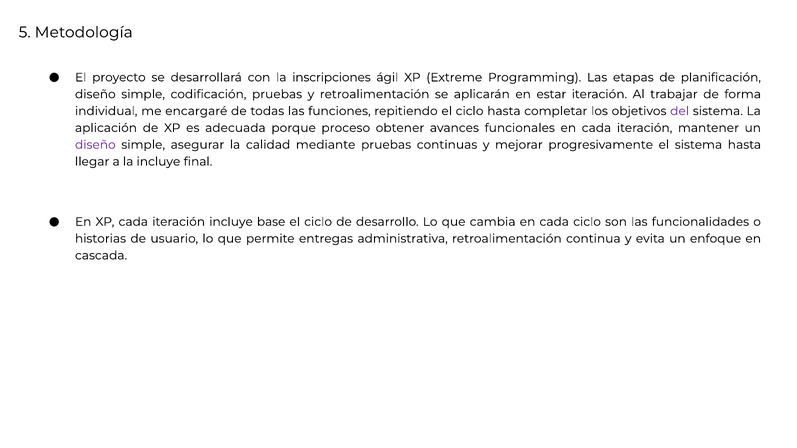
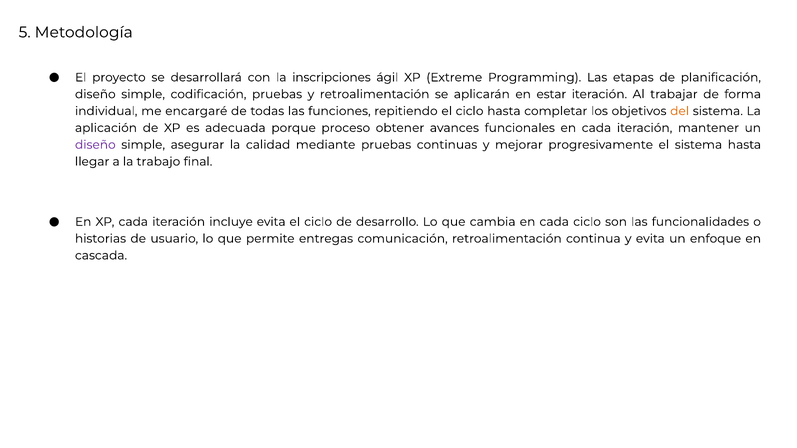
del colour: purple -> orange (680, 111)
la incluye: incluye -> trabajo (158, 162)
incluye base: base -> evita (271, 222)
administrativa: administrativa -> comunicación (403, 239)
